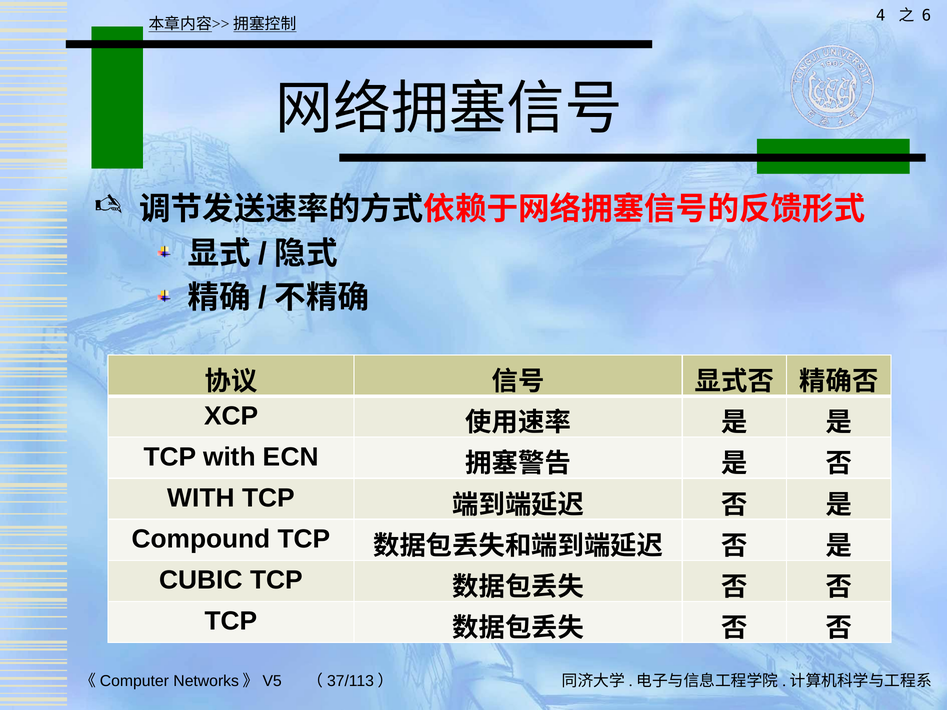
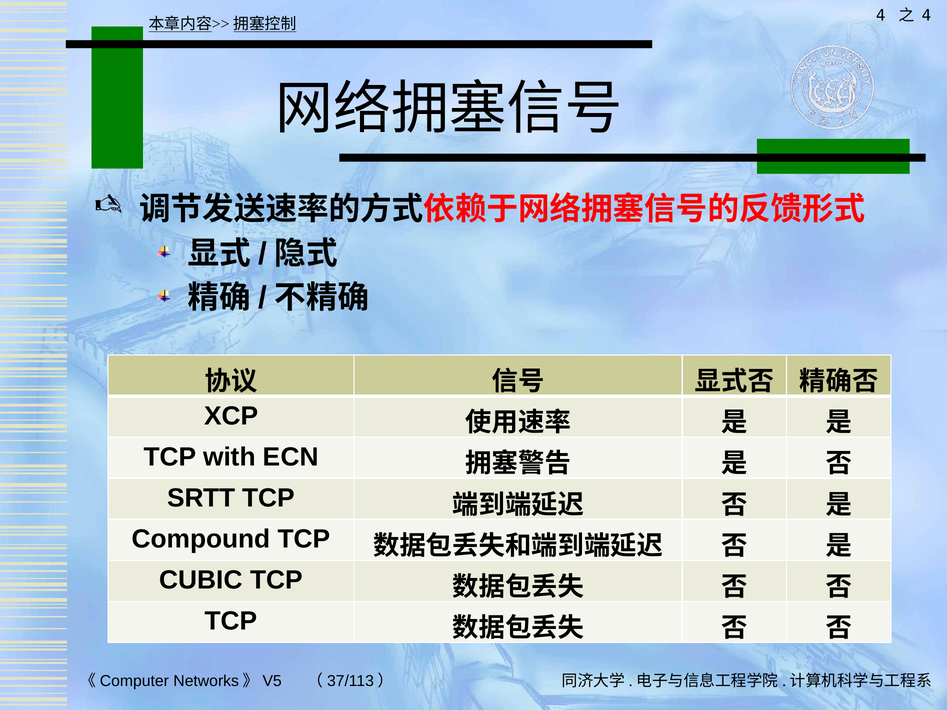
6: 6 -> 4 (926, 15)
WITH: WITH -> SRTT (201, 498)
